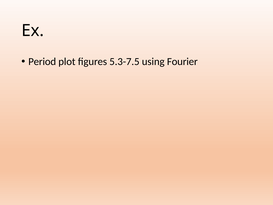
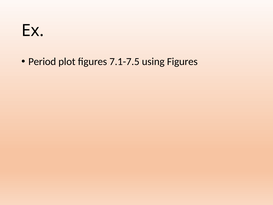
5.3-7.5: 5.3-7.5 -> 7.1-7.5 (124, 62)
using Fourier: Fourier -> Figures (182, 62)
